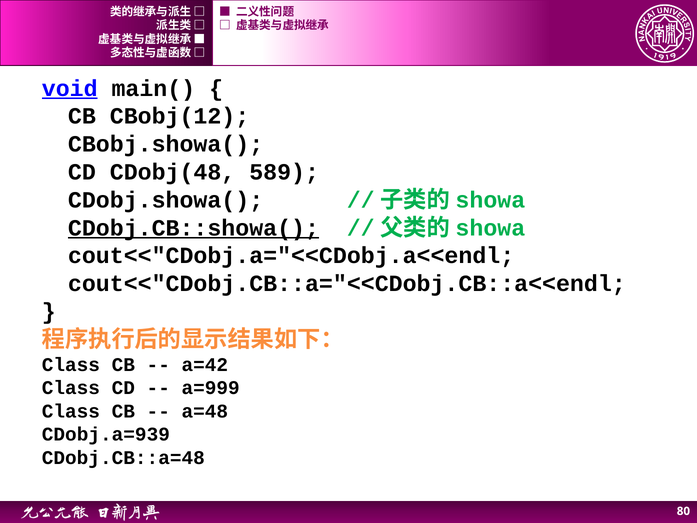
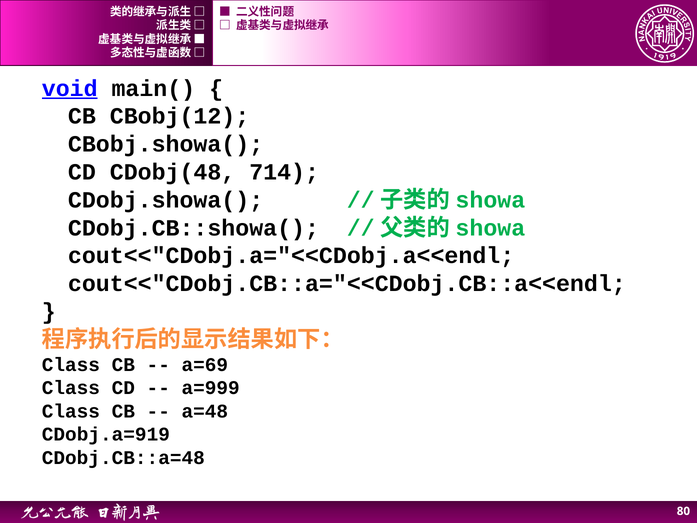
589: 589 -> 714 (284, 172)
CDobj.CB::showa( underline: present -> none (193, 228)
a=42: a=42 -> a=69 (205, 365)
CDobj.a=939: CDobj.a=939 -> CDobj.a=919 (106, 434)
